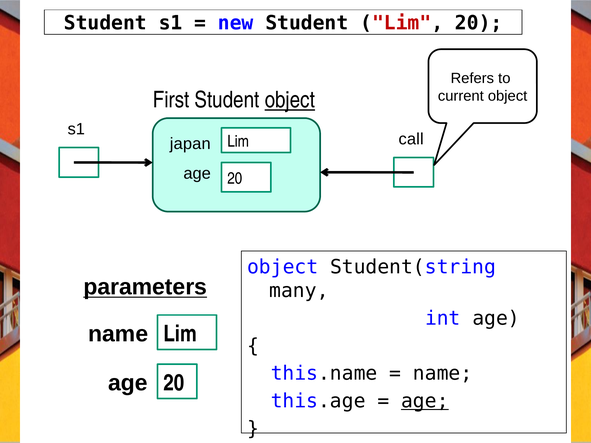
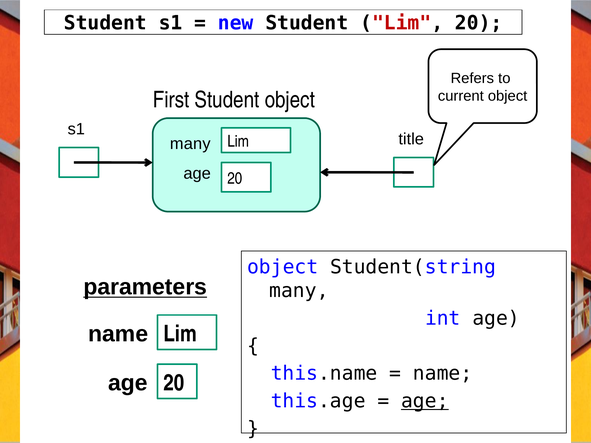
object underline: present -> none (290, 100)
call: call -> title (411, 139)
japan: japan -> many (190, 144)
